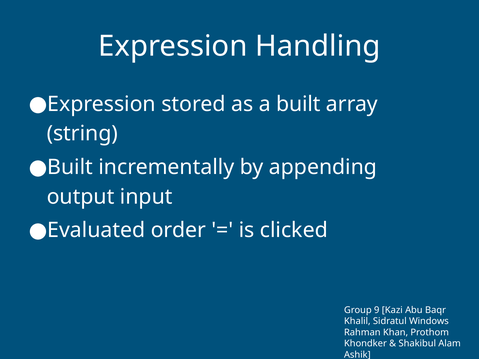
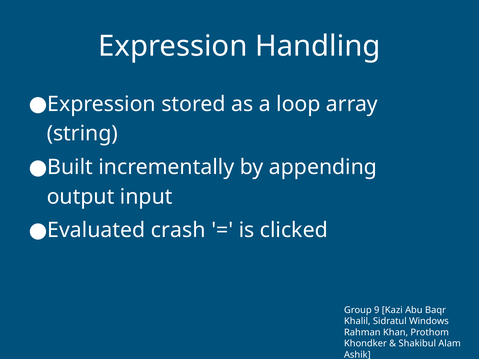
a built: built -> loop (298, 104)
order: order -> crash (178, 230)
